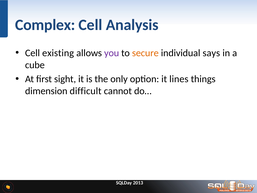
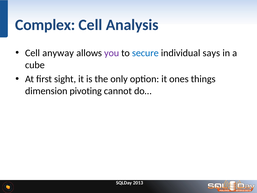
existing: existing -> anyway (58, 53)
secure colour: orange -> blue (145, 53)
lines: lines -> ones (179, 79)
difficult: difficult -> pivoting (86, 91)
